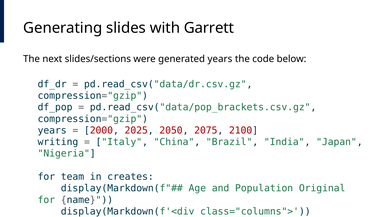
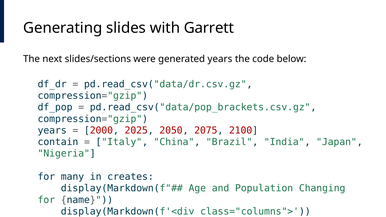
writing: writing -> contain (58, 142)
team: team -> many (72, 177)
Original: Original -> Changing (322, 188)
